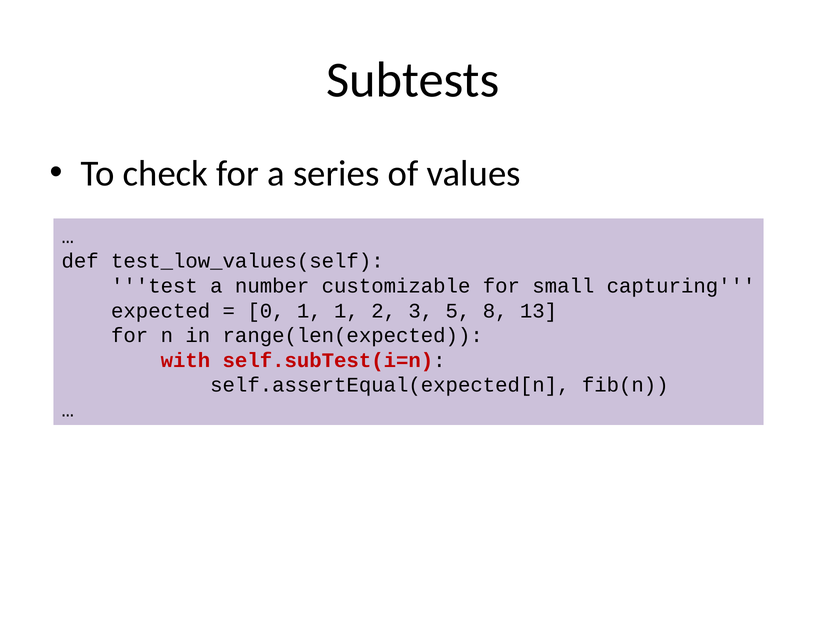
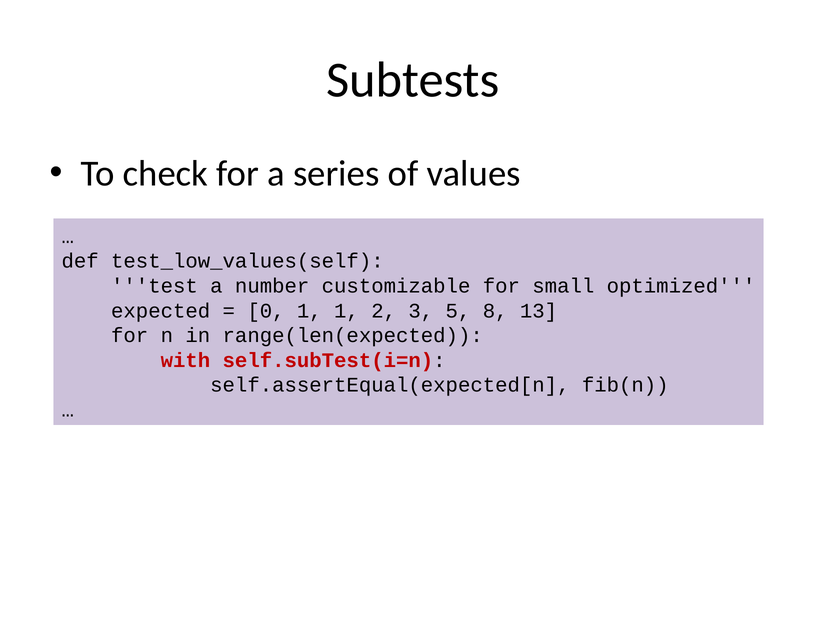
capturing: capturing -> optimized (681, 286)
